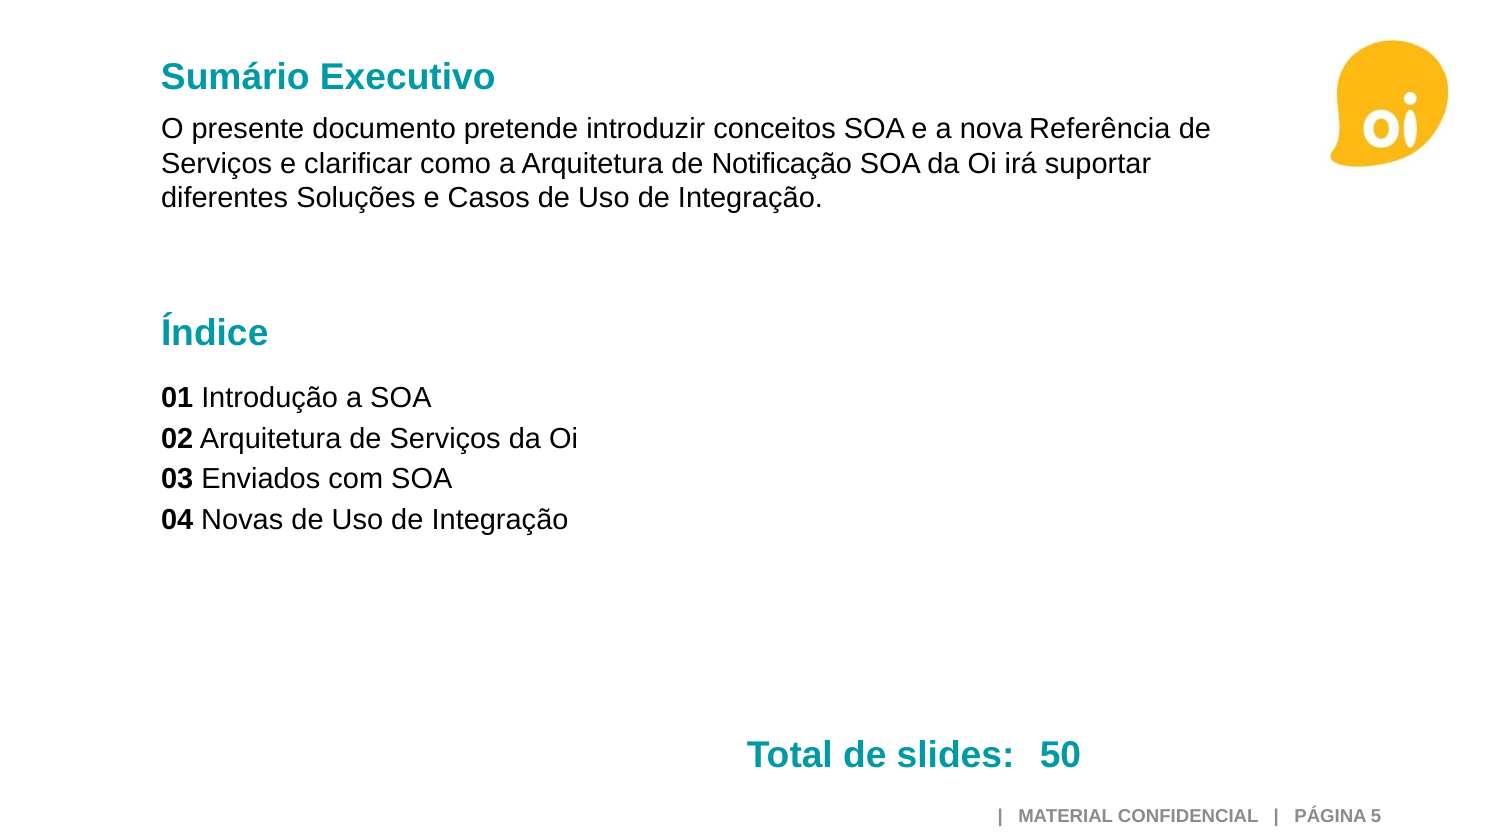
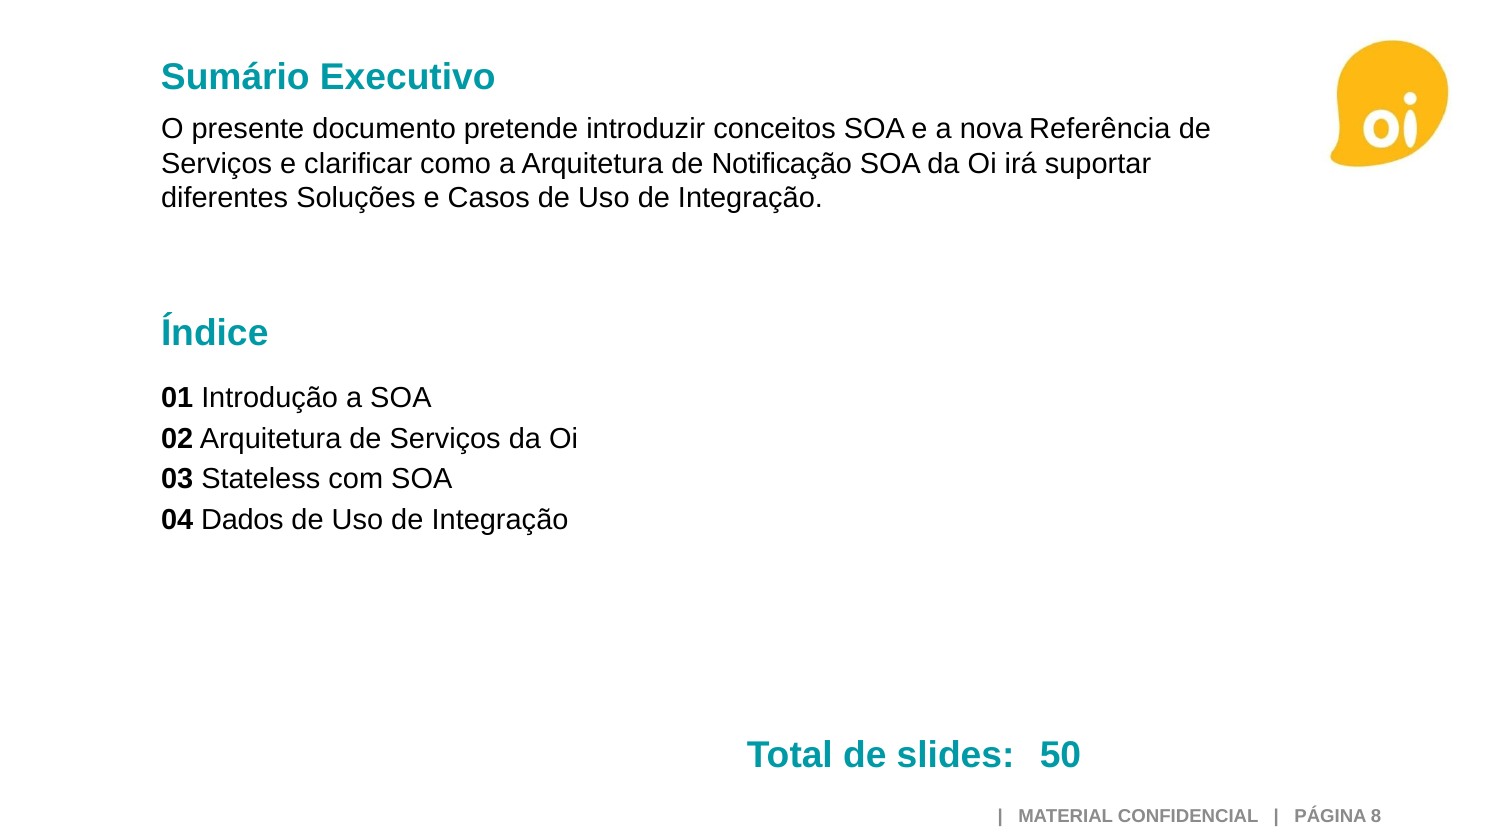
Enviados: Enviados -> Stateless (261, 479)
Novas: Novas -> Dados (242, 520)
5: 5 -> 8 (1376, 816)
